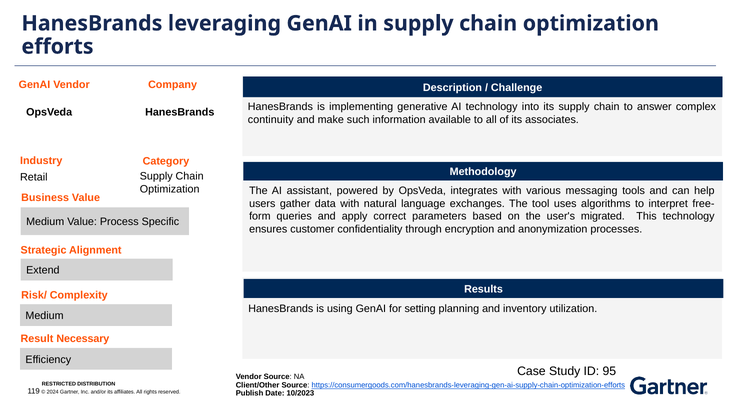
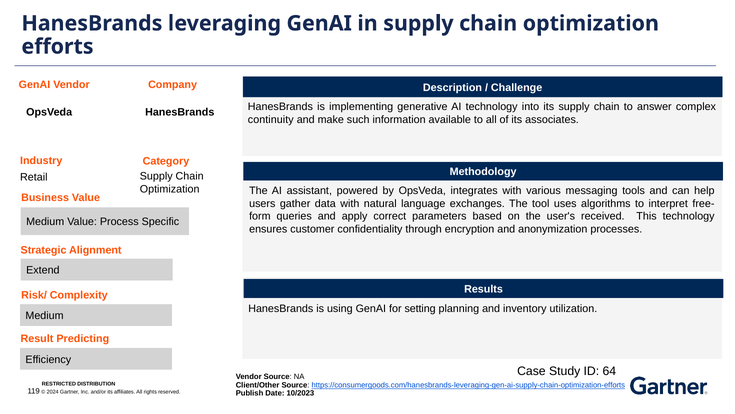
migrated: migrated -> received (603, 216)
Necessary: Necessary -> Predicting (83, 338)
95: 95 -> 64 (609, 370)
